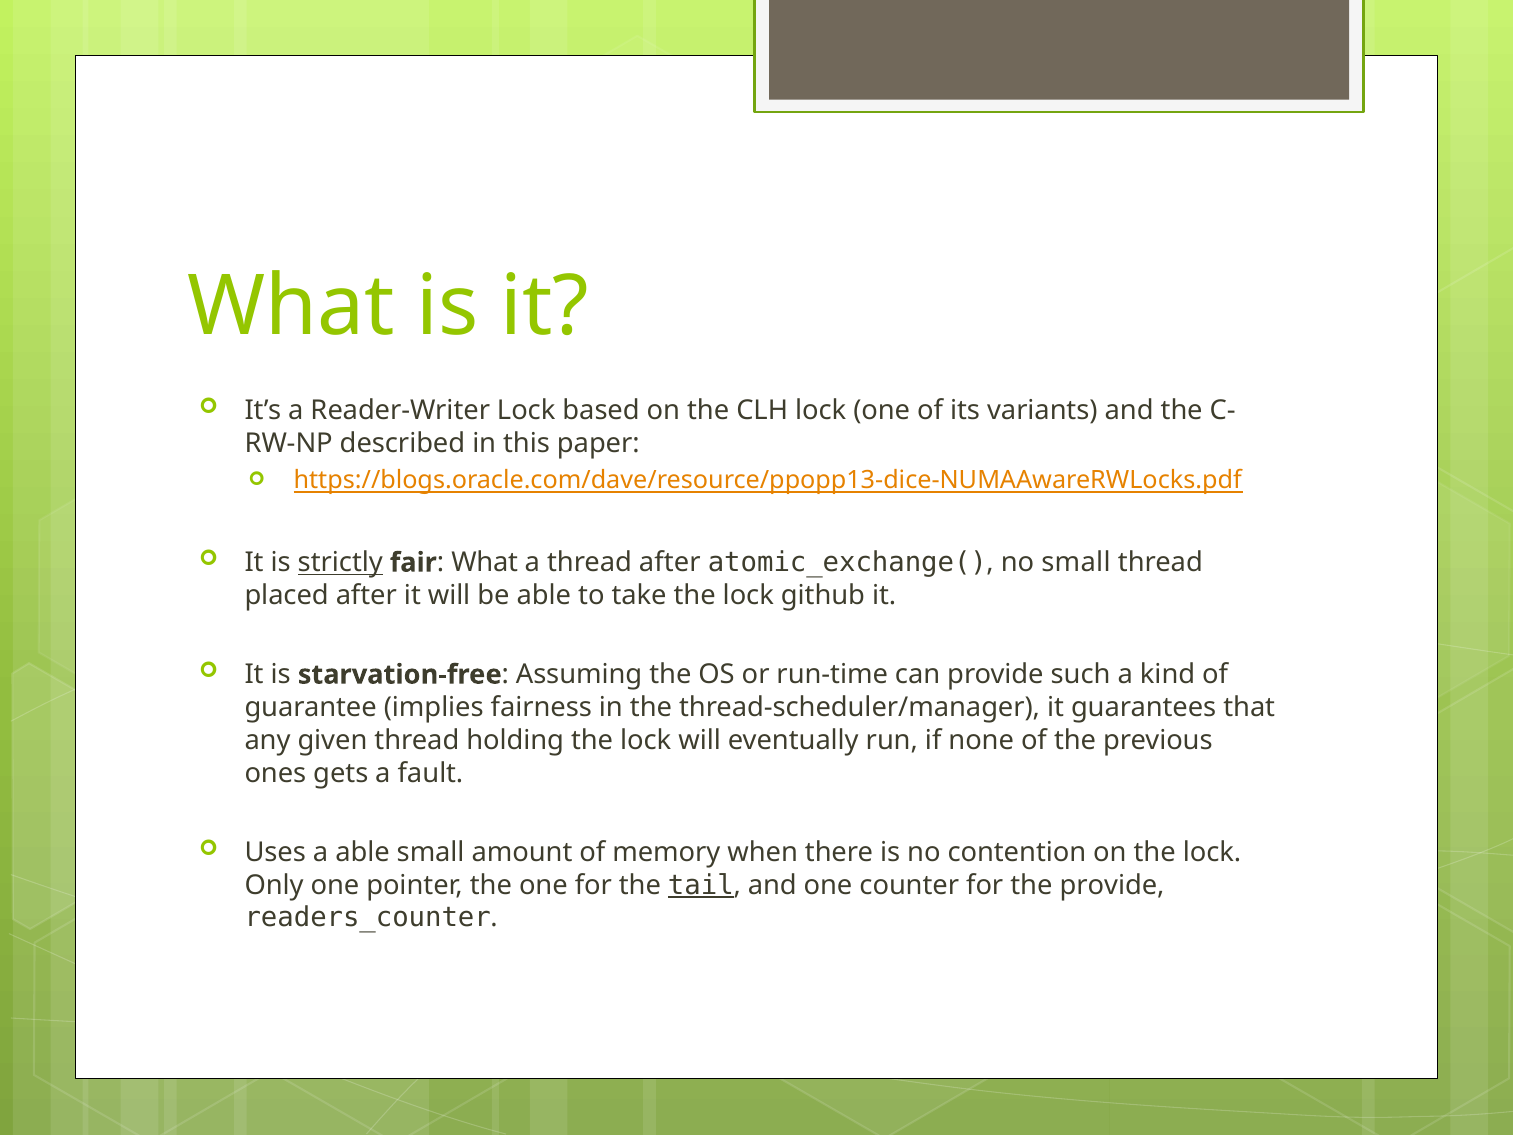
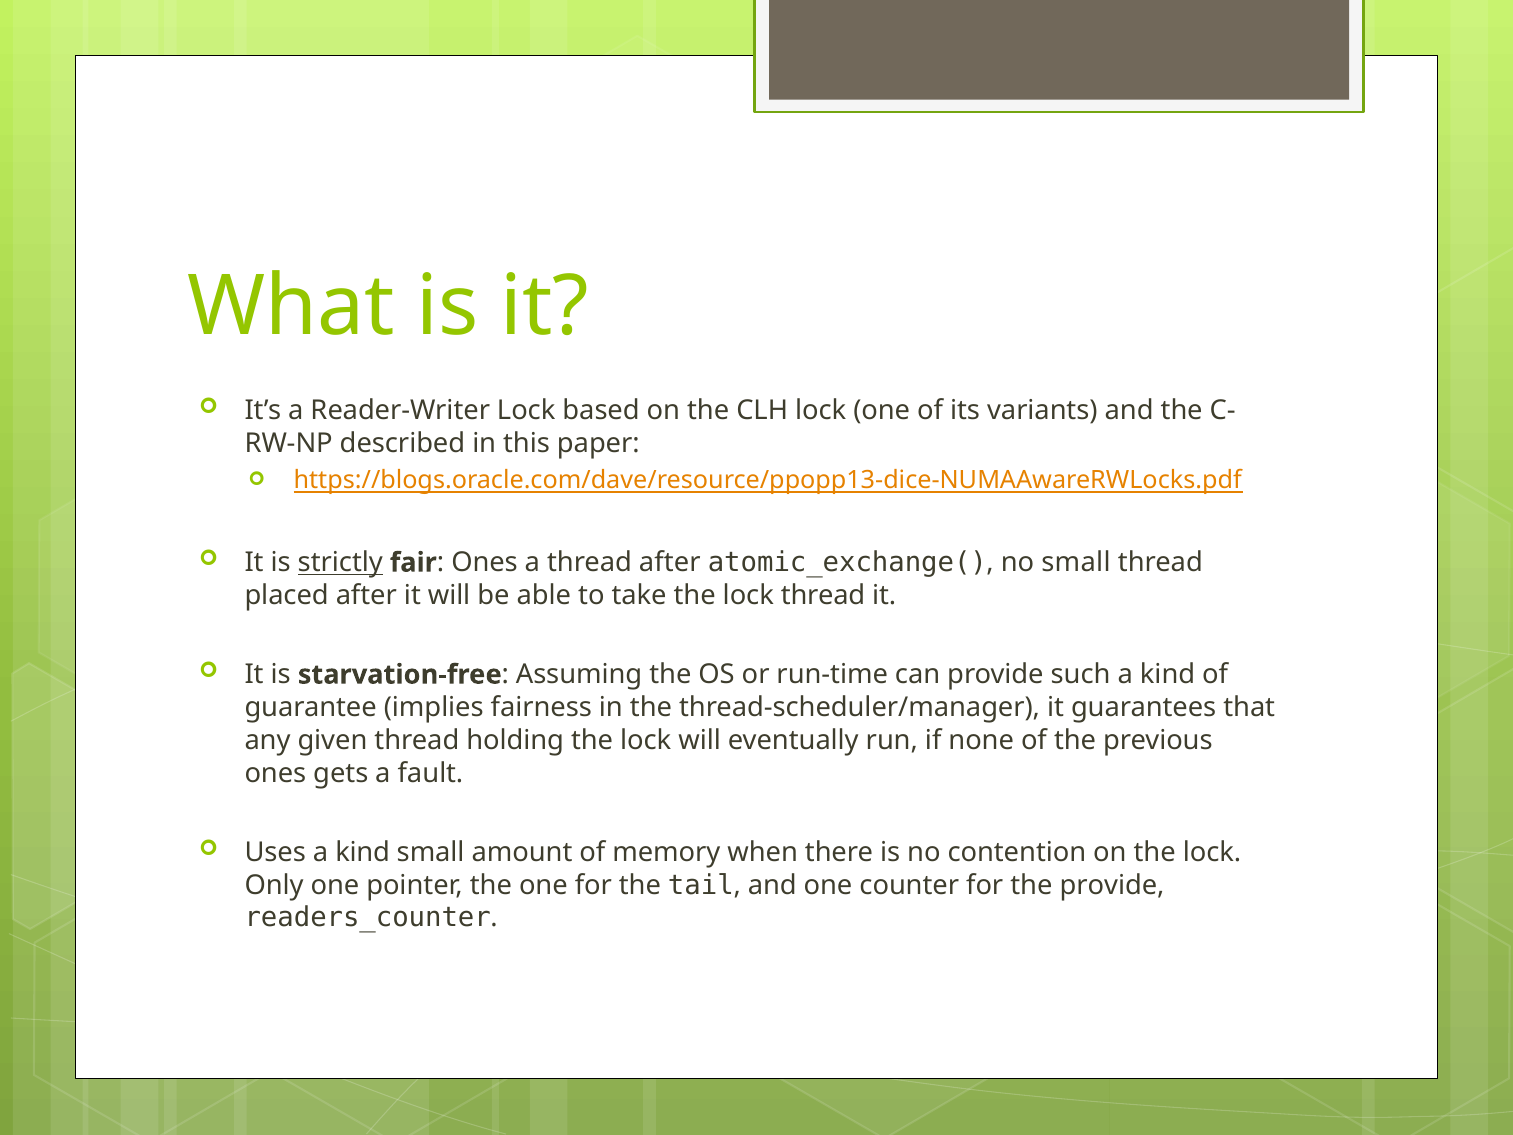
fair What: What -> Ones (485, 563)
lock github: github -> thread (823, 595)
Uses a able: able -> kind (363, 852)
tail underline: present -> none (701, 885)
